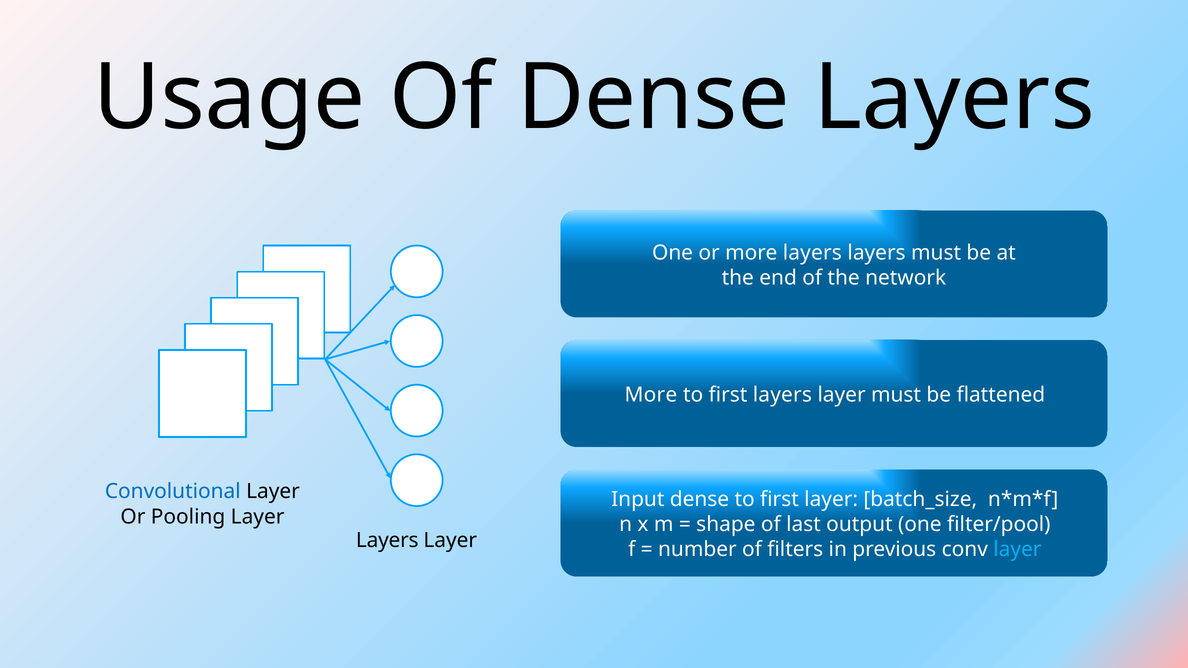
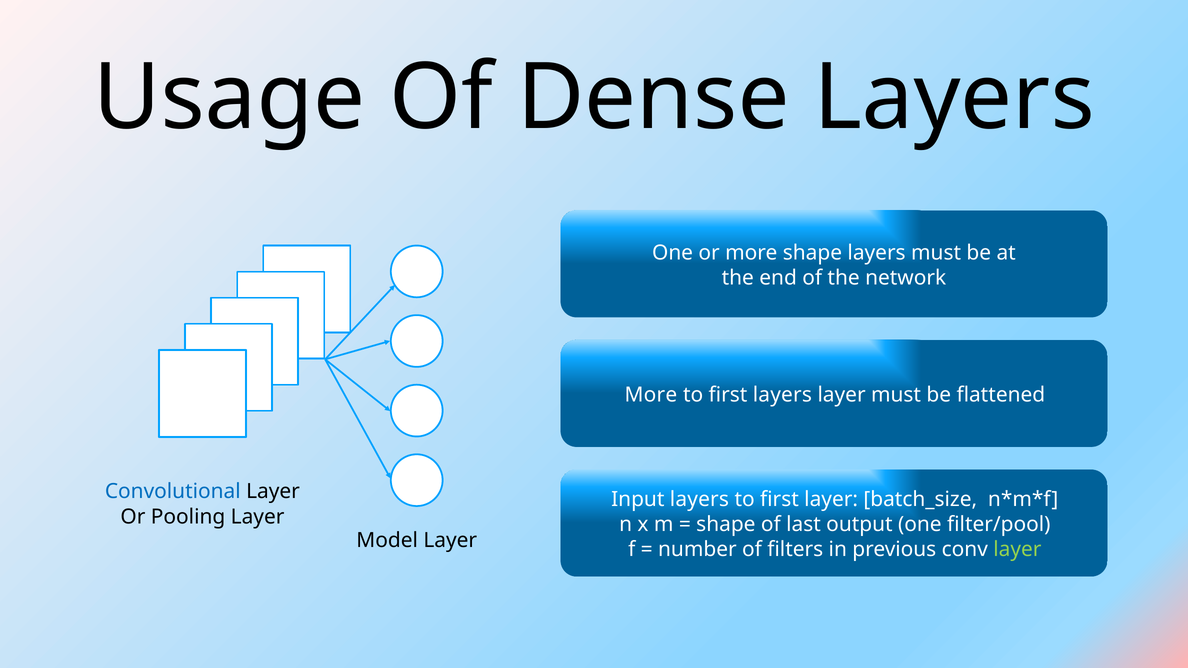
more layers: layers -> shape (812, 253)
Input dense: dense -> layers (699, 500)
Layers: Layers -> Model (387, 541)
layer colour: light blue -> light green (1017, 550)
